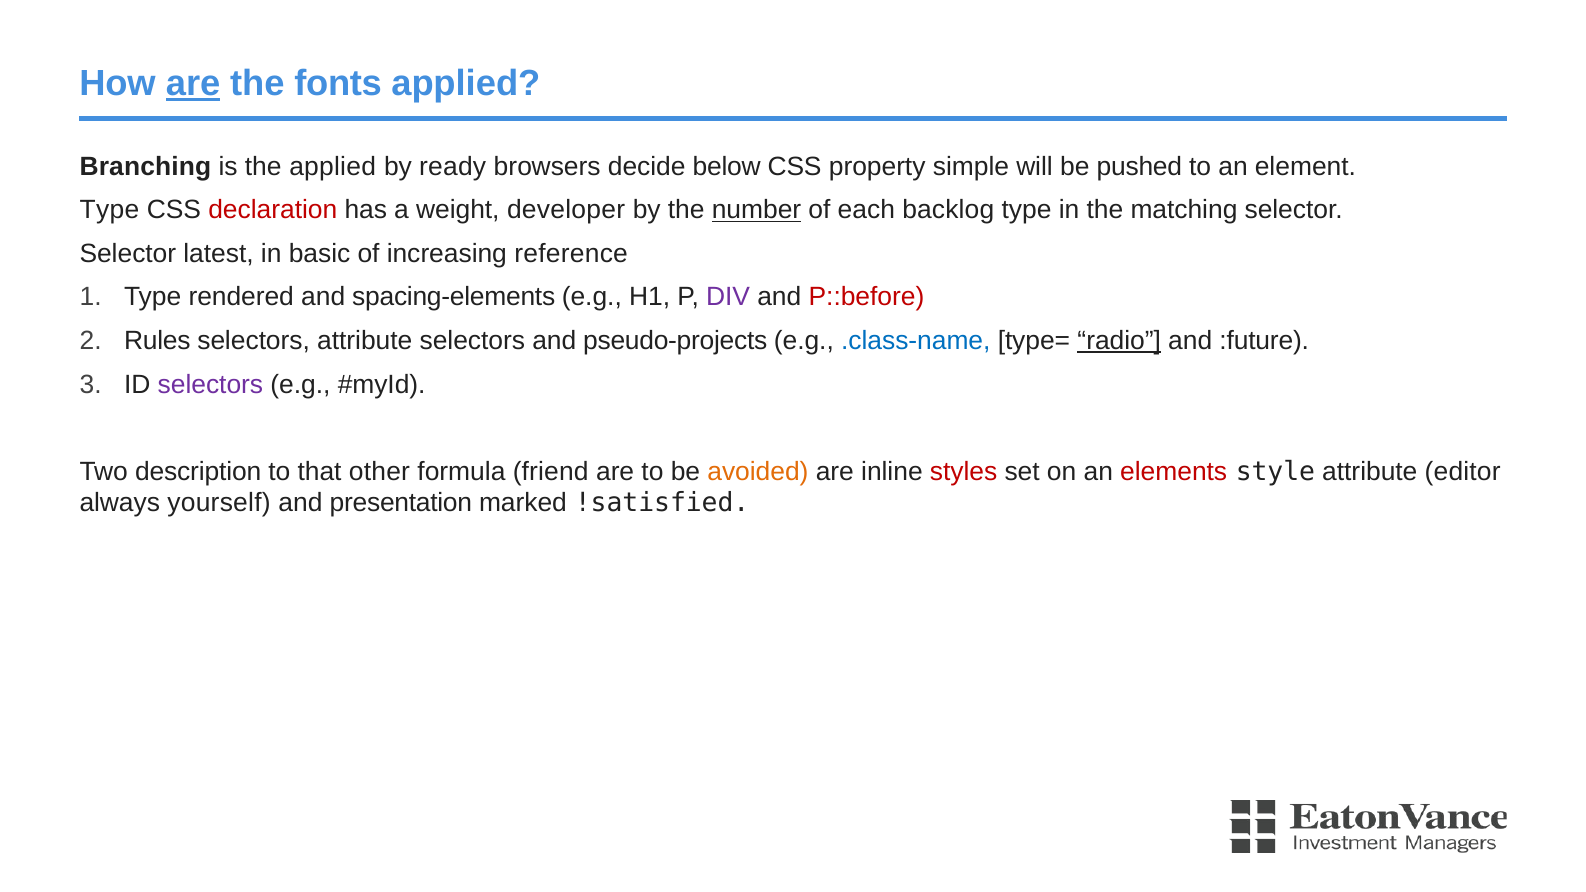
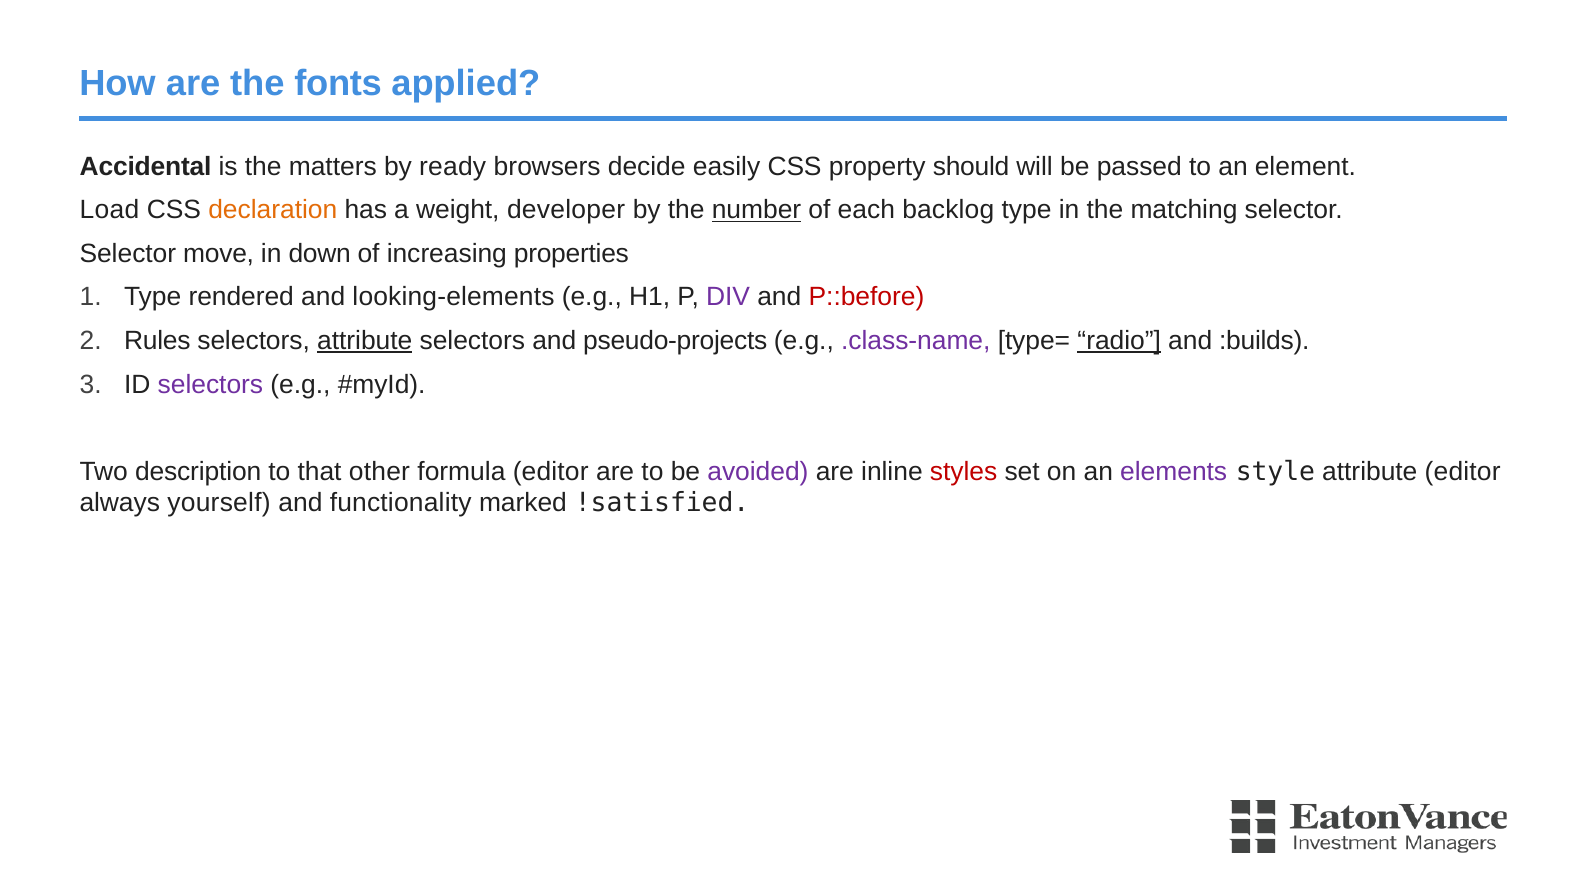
are underline: present -> none (193, 84)
Branching: Branching -> Accidental (146, 166)
the applied: applied -> matters (333, 166)
below: below -> easily (727, 166)
simple: simple -> should (971, 166)
pushed: pushed -> passed (1139, 166)
Type: Type -> Load (109, 210)
declaration colour: red -> orange (273, 210)
latest: latest -> move (219, 254)
basic: basic -> down (320, 254)
reference: reference -> properties (571, 254)
spacing-elements: spacing-elements -> looking-elements (454, 297)
attribute underline: none -> present (365, 341)
.class-name colour: blue -> purple (916, 341)
:future: :future -> :builds (1264, 341)
formula friend: friend -> editor (551, 472)
avoided colour: orange -> purple (758, 472)
elements colour: red -> purple (1174, 472)
presentation: presentation -> functionality (401, 503)
